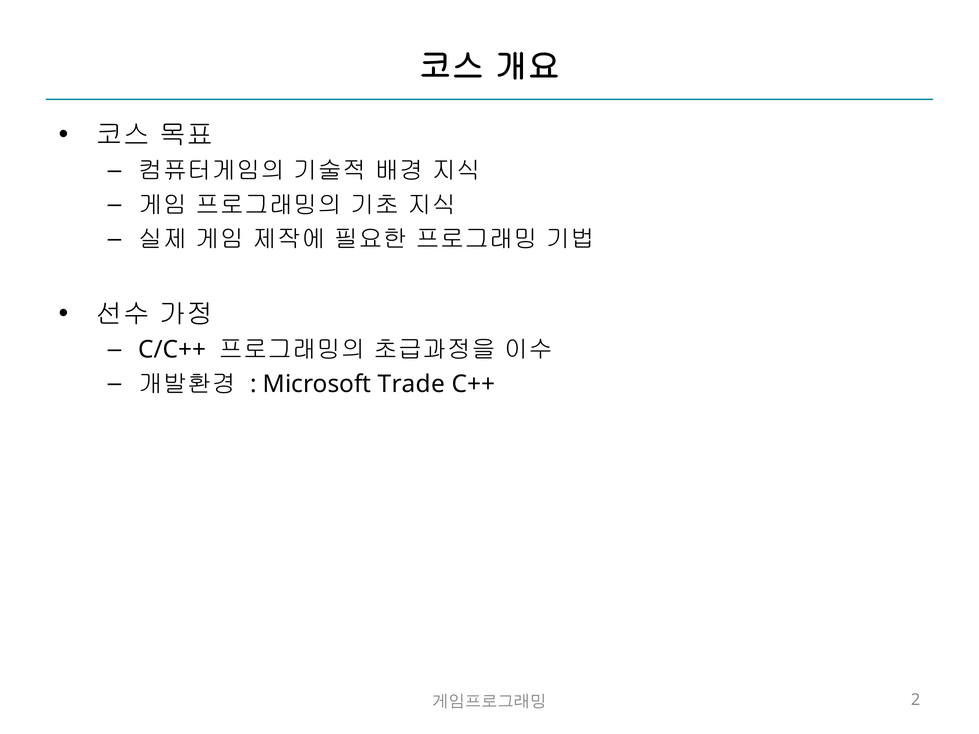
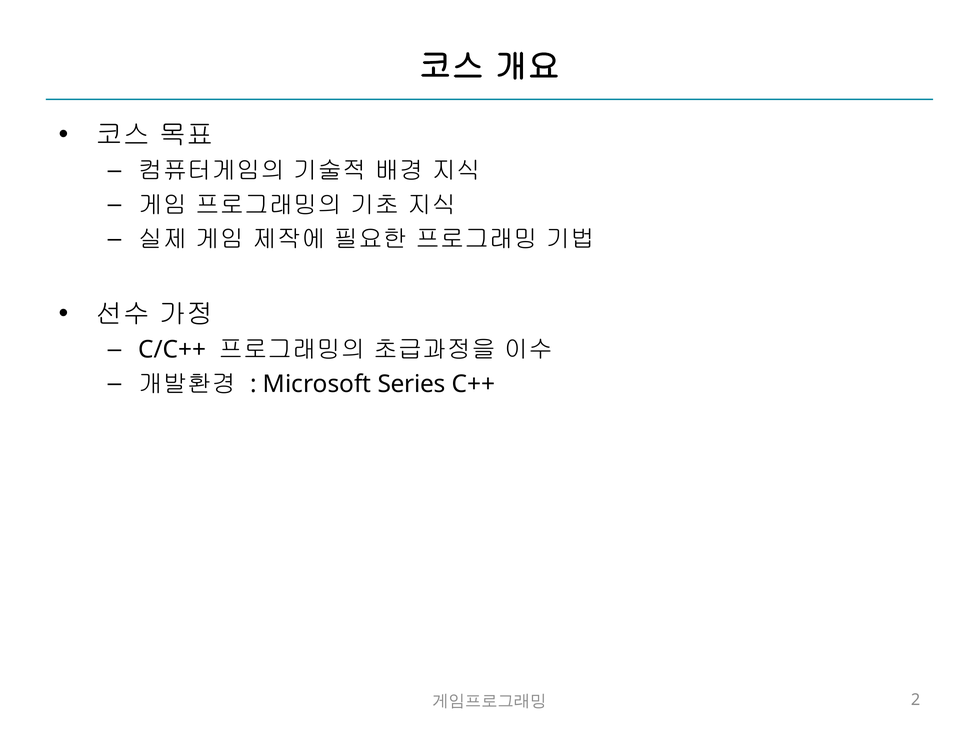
Trade: Trade -> Series (412, 384)
